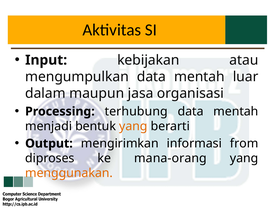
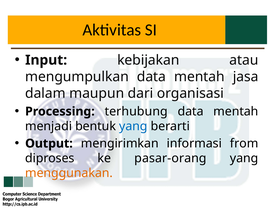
luar: luar -> jasa (246, 77)
jasa: jasa -> dari (141, 93)
yang colour: orange -> blue (133, 126)
mana-orang: mana-orang -> pasar-orang (170, 158)
